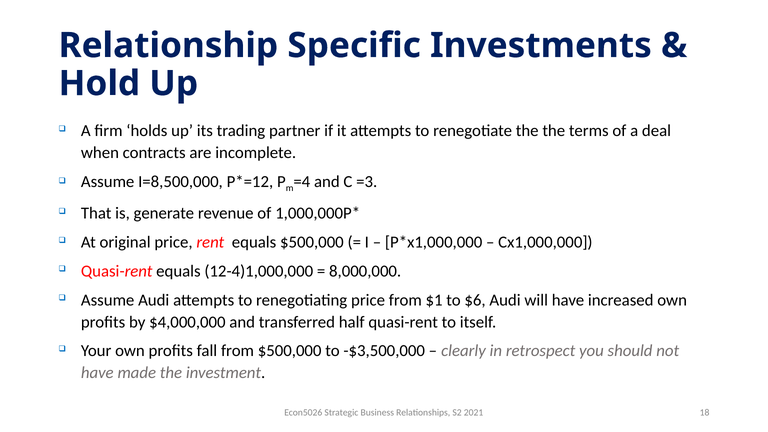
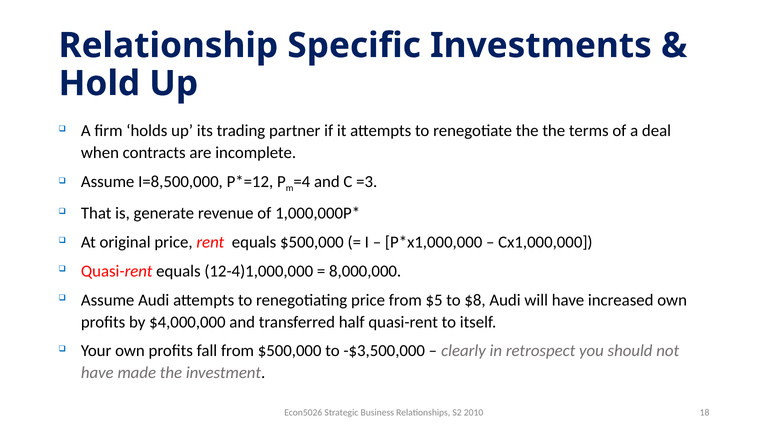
$1: $1 -> $5 (434, 300)
$6: $6 -> $8 (475, 300)
2021: 2021 -> 2010 (474, 412)
